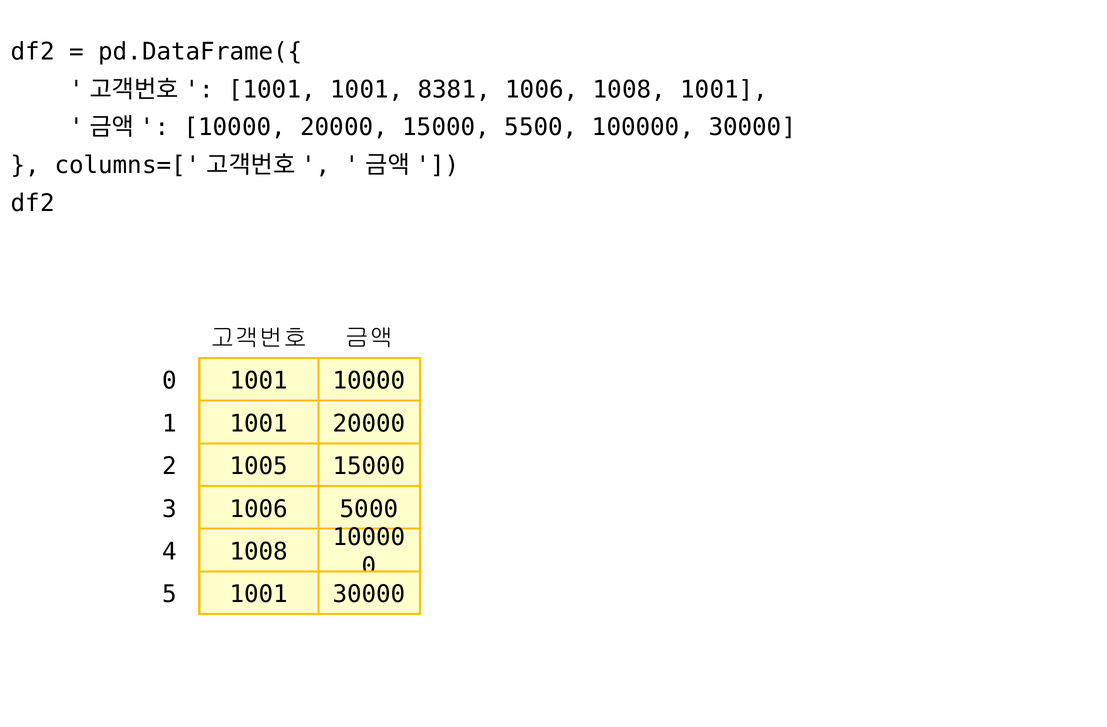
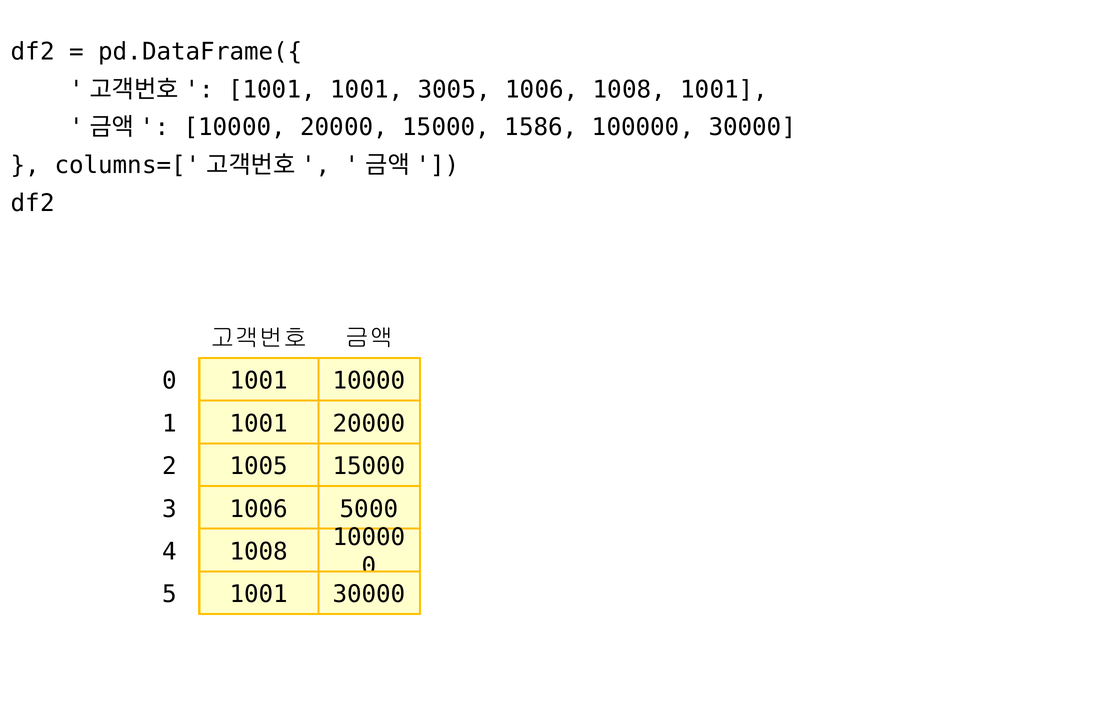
8381: 8381 -> 3005 (454, 90)
5500: 5500 -> 1586 (541, 127)
